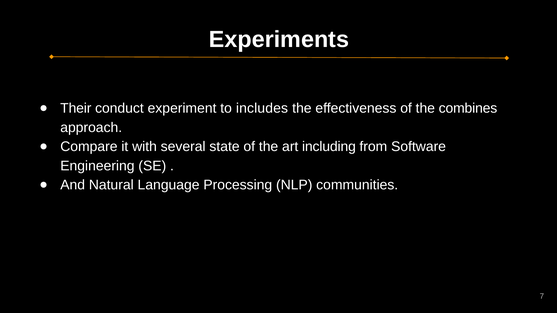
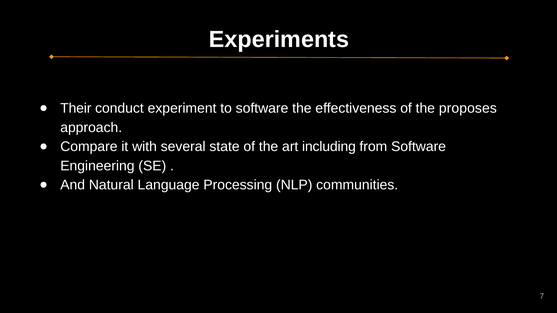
to includes: includes -> software (262, 108)
combines: combines -> proposes (468, 108)
